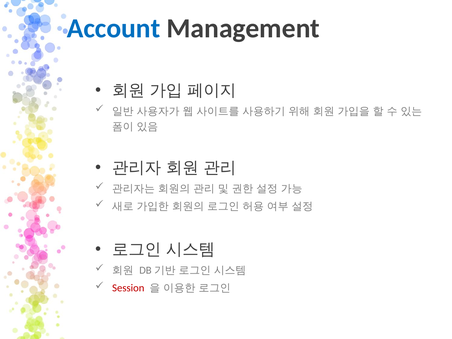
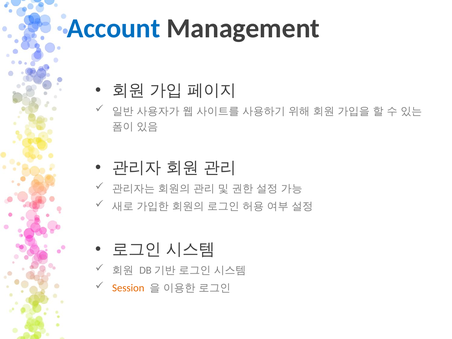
Session colour: red -> orange (128, 288)
